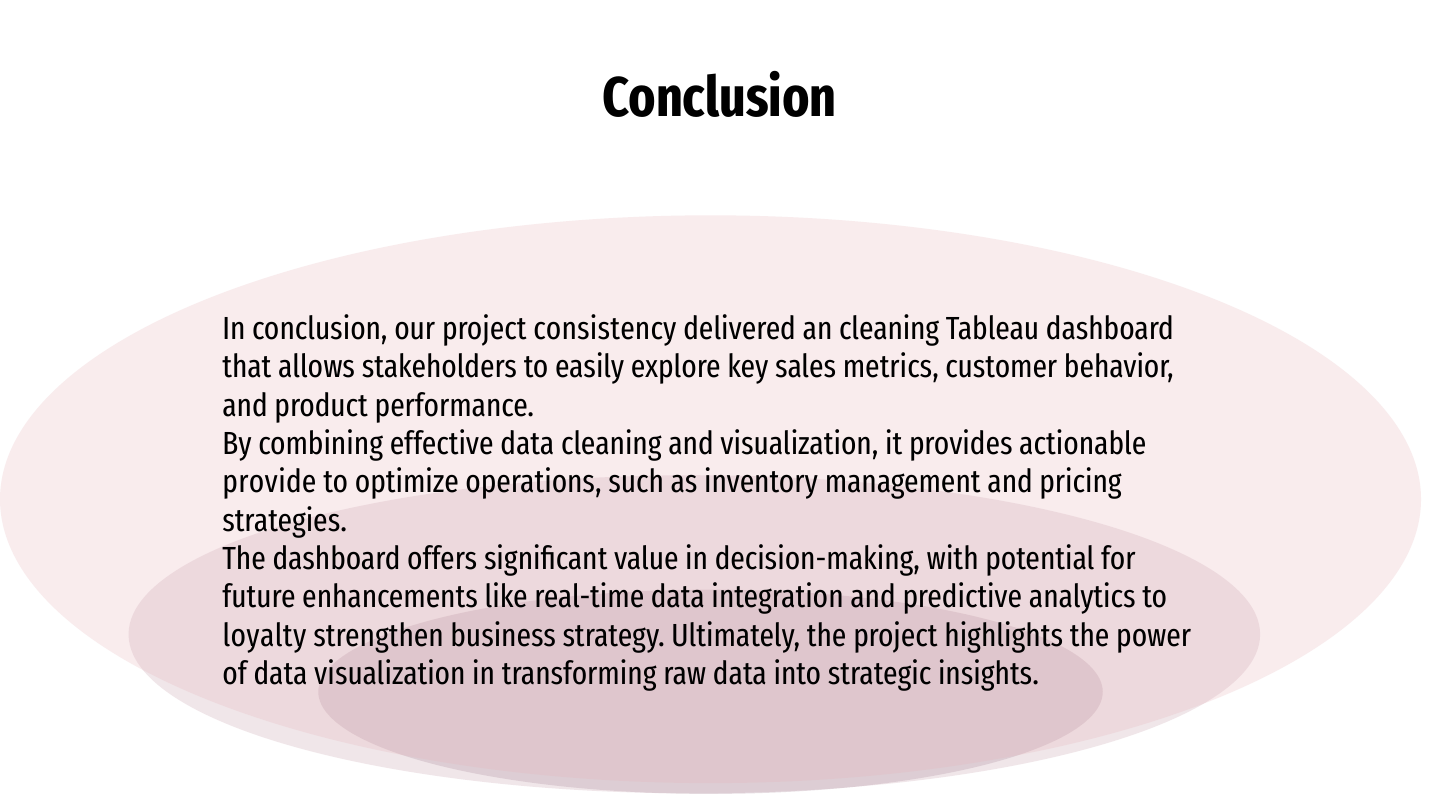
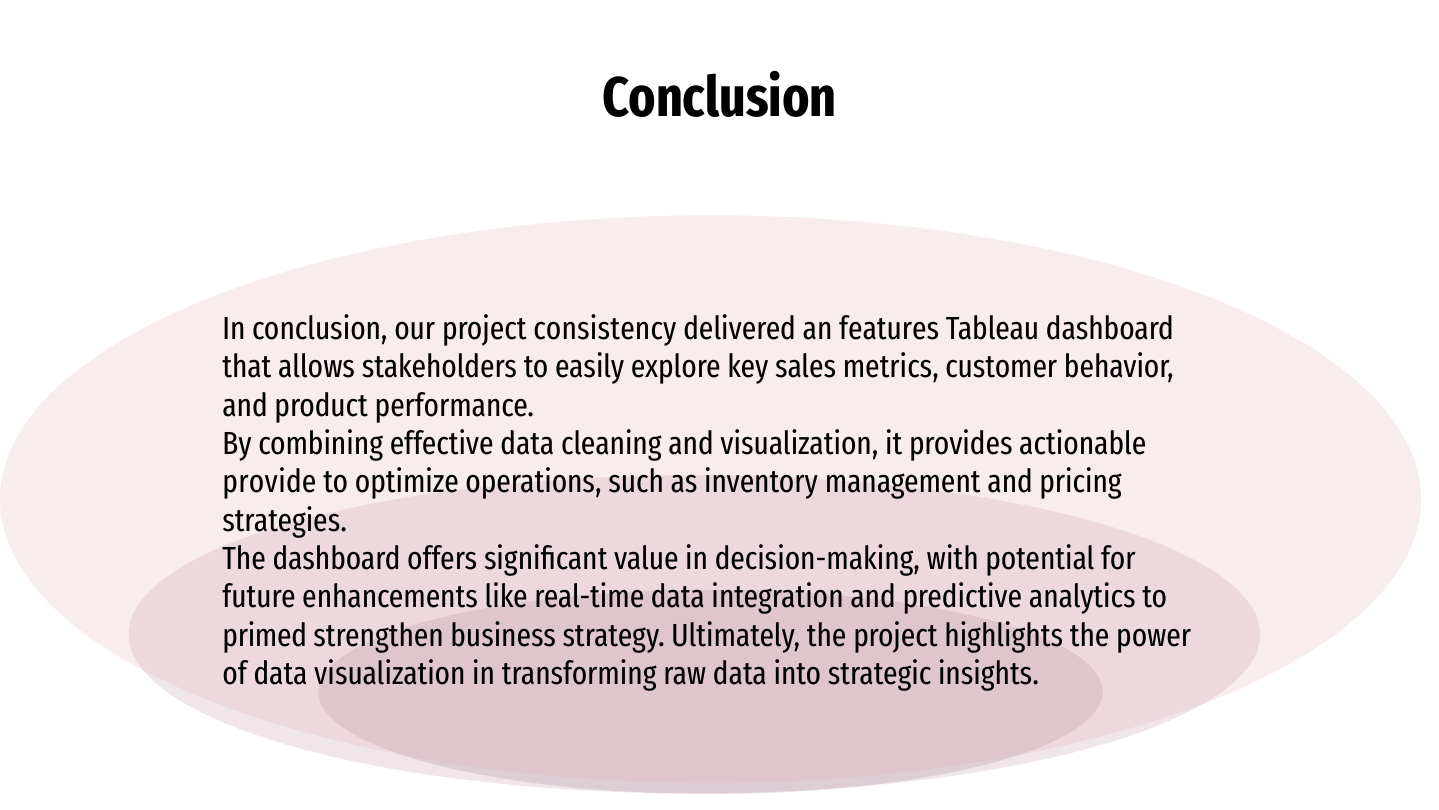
an cleaning: cleaning -> features (889, 329)
loyalty: loyalty -> primed (265, 635)
